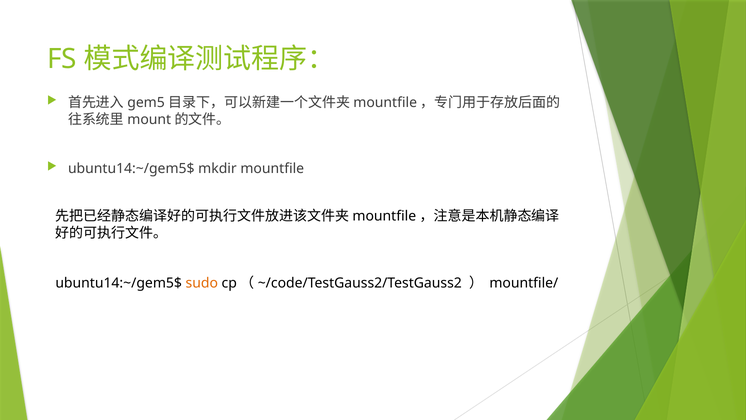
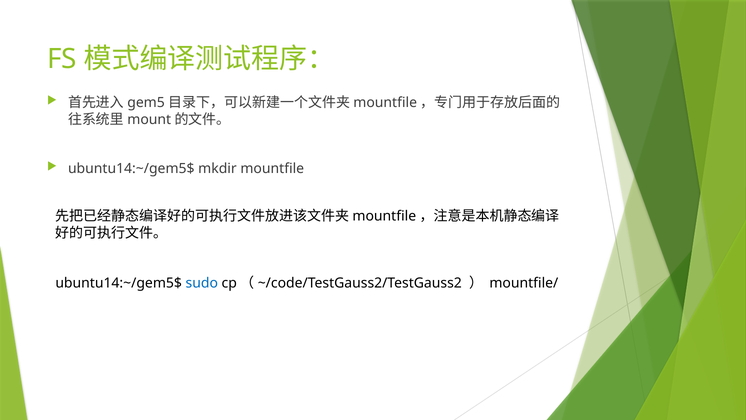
sudo colour: orange -> blue (202, 283)
